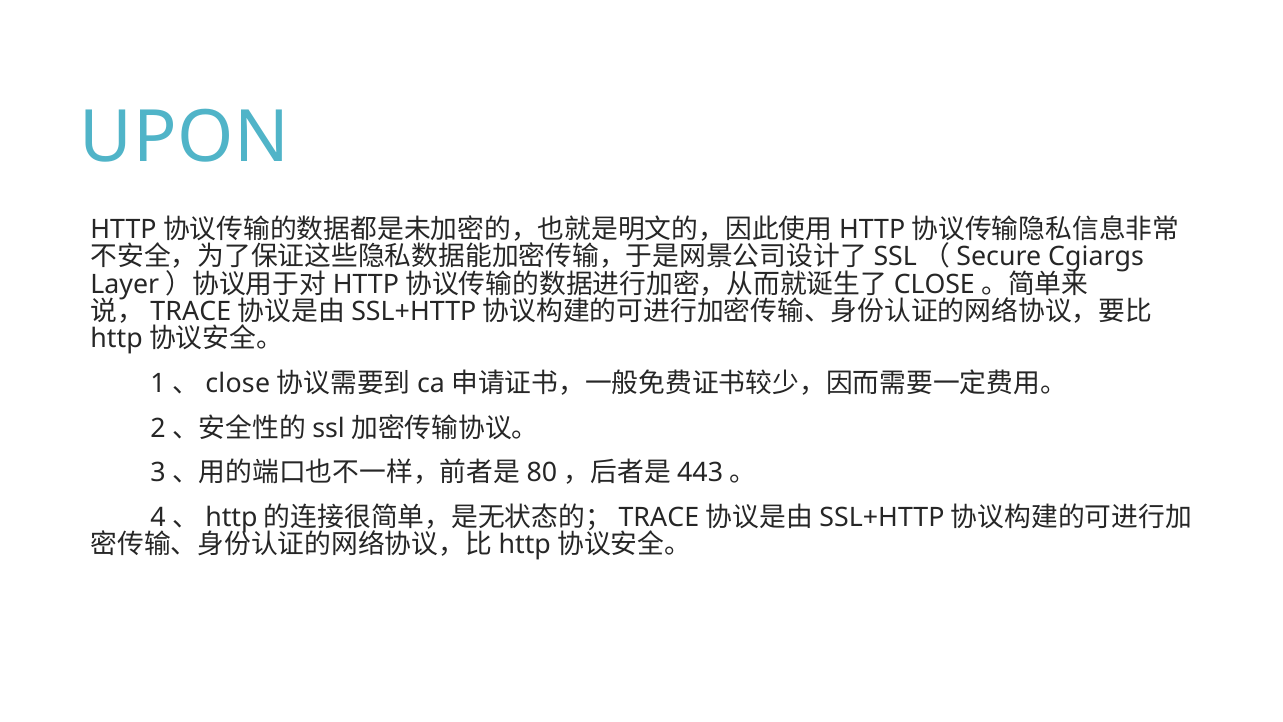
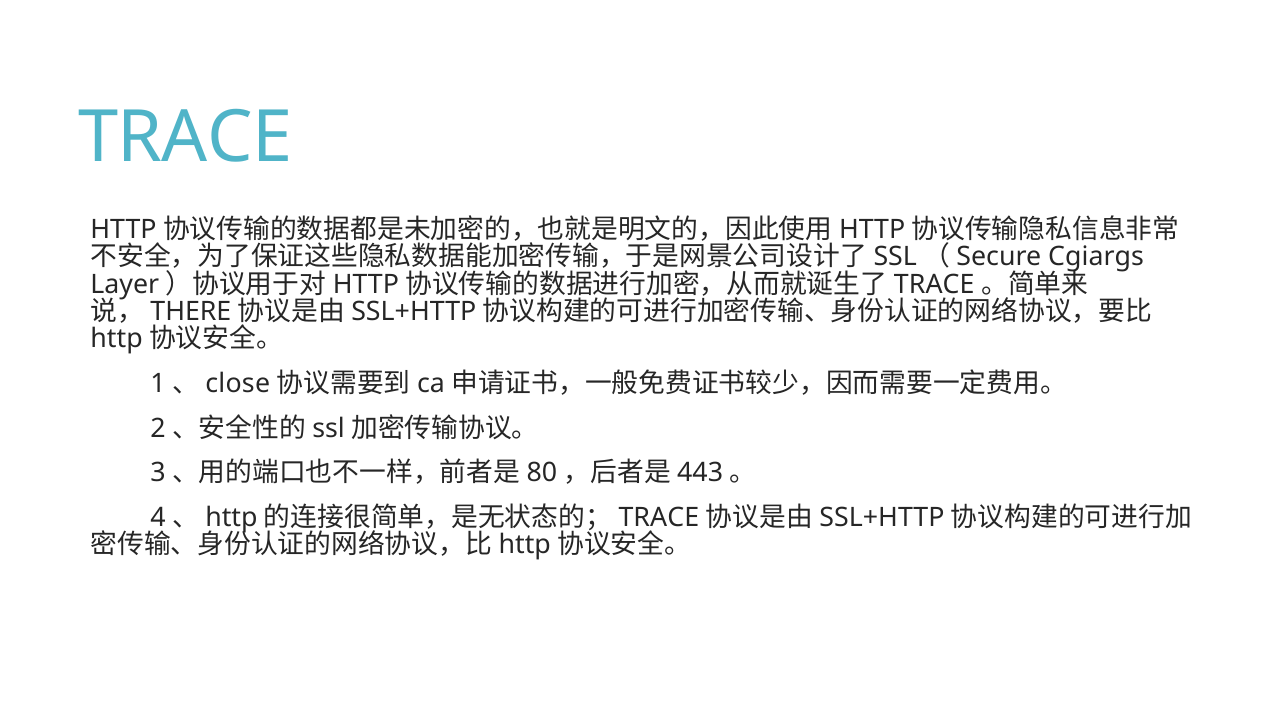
UPON: UPON -> TRACE (185, 138)
CLOSE: CLOSE -> TRACE (934, 284)
TRACE: TRACE -> THERE (191, 311)
